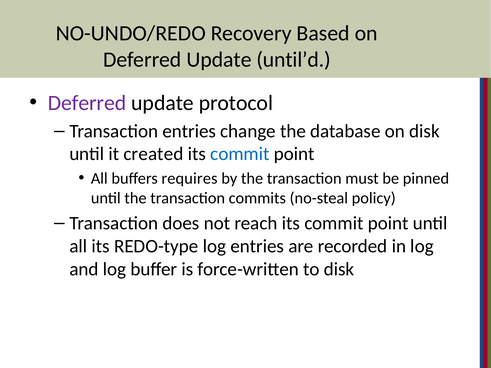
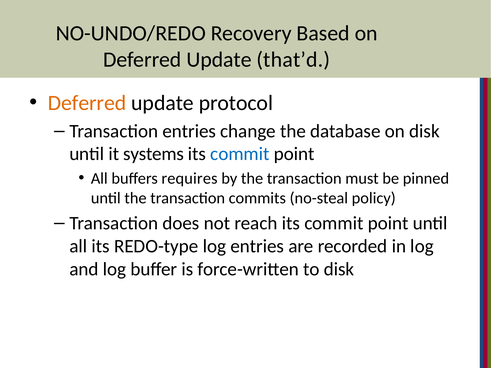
until’d: until’d -> that’d (293, 60)
Deferred colour: purple -> orange (87, 103)
created: created -> systems (154, 154)
